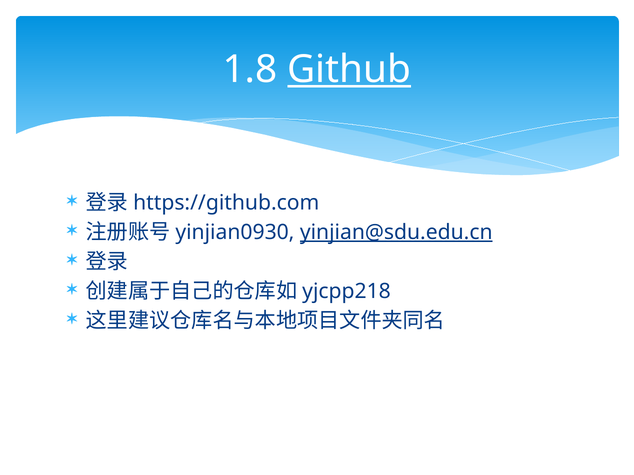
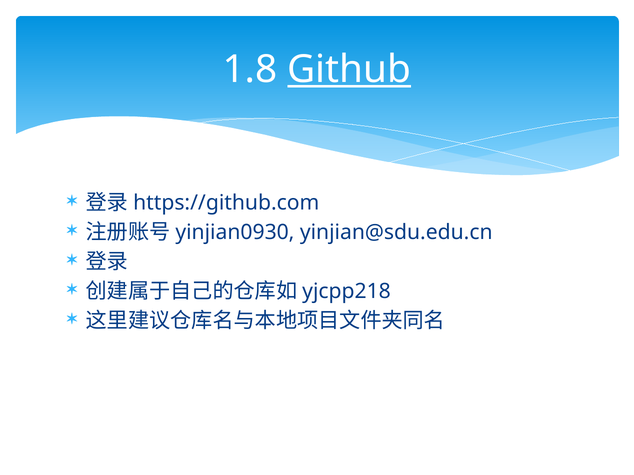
yinjian@sdu.edu.cn underline: present -> none (396, 232)
